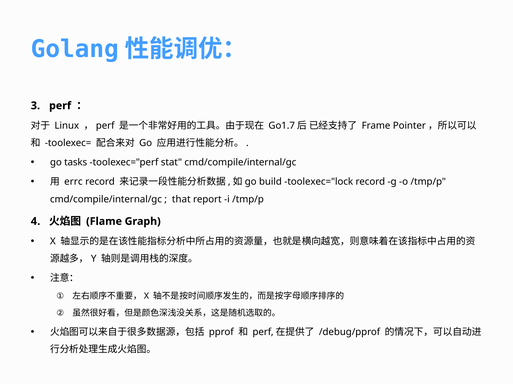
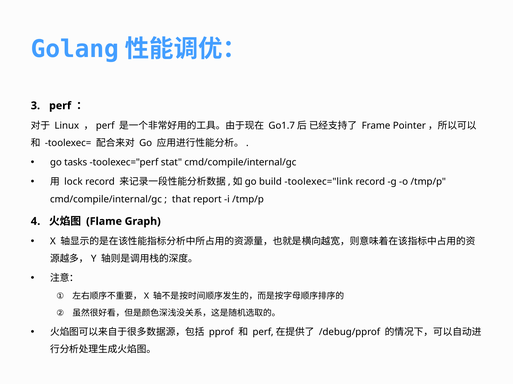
errc: errc -> lock (73, 182)
toolexec="lock: toolexec="lock -> toolexec="link (319, 182)
